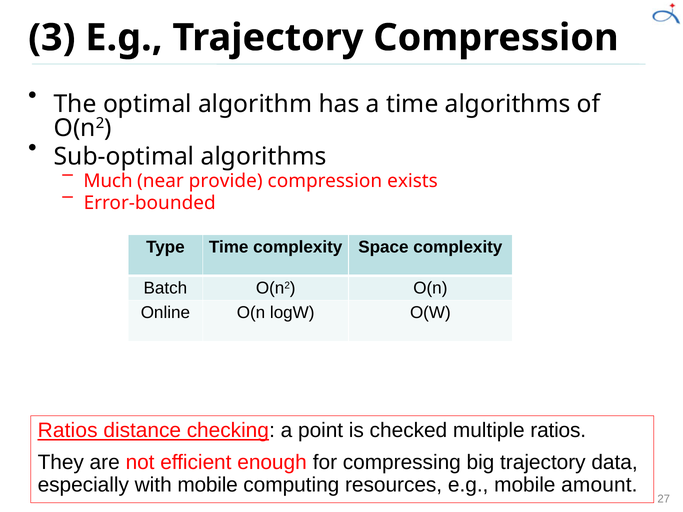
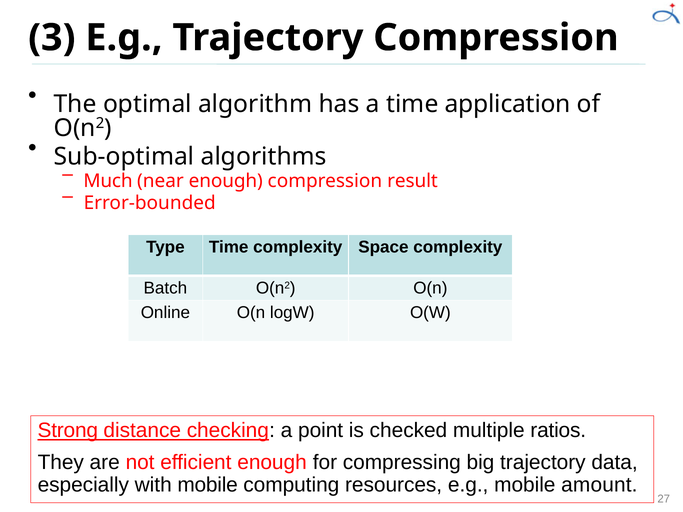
time algorithms: algorithms -> application (508, 104)
near provide: provide -> enough (226, 181)
exists: exists -> result (413, 181)
Ratios: Ratios -> Strong (68, 431)
